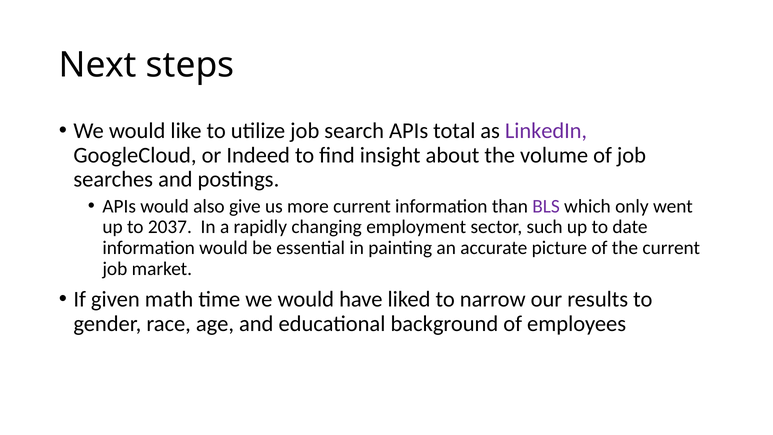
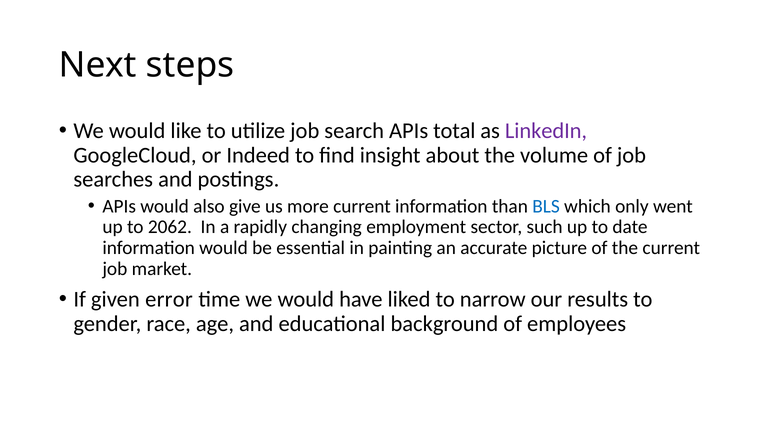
BLS colour: purple -> blue (546, 206)
2037: 2037 -> 2062 (170, 227)
math: math -> error (169, 299)
